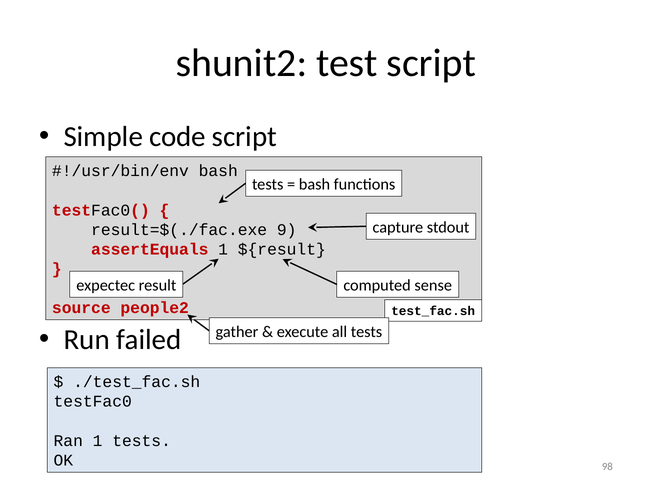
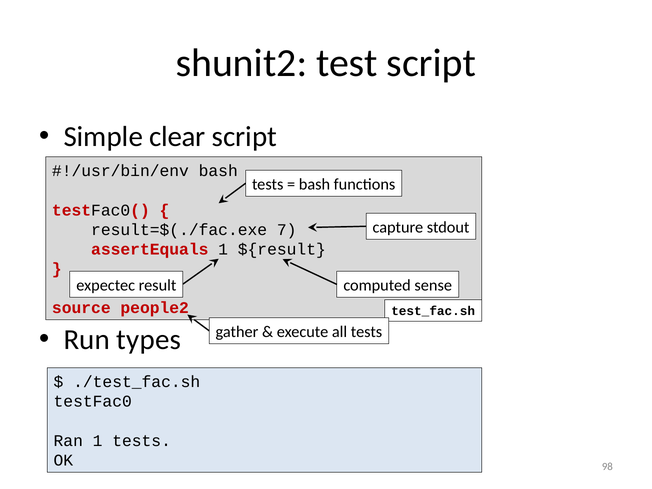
code: code -> clear (178, 137)
9: 9 -> 7 (287, 230)
failed: failed -> types (149, 340)
